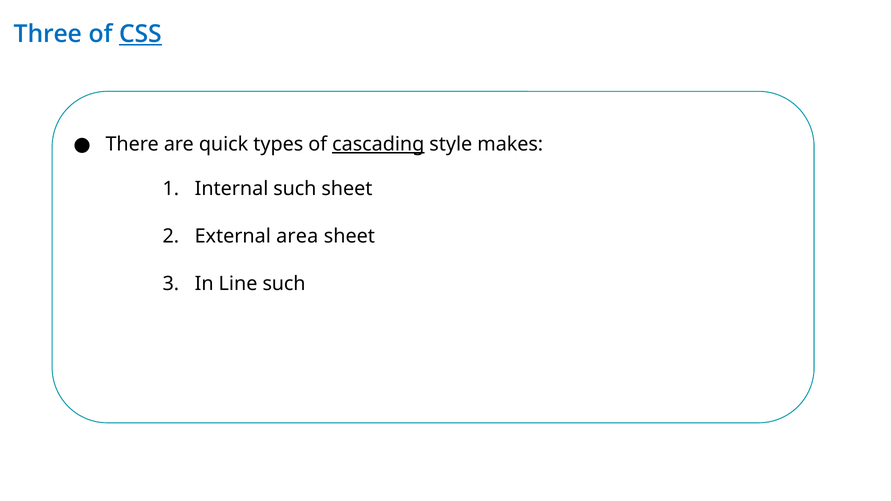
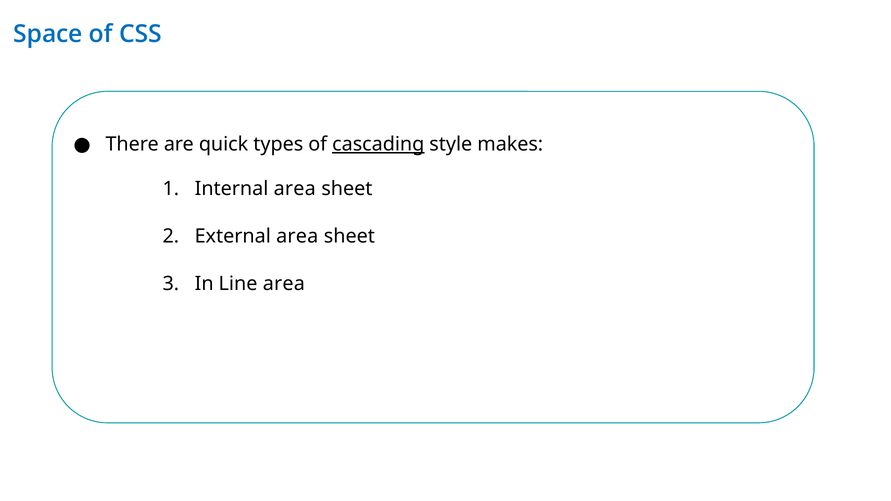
Three: Three -> Space (48, 34)
CSS underline: present -> none (141, 34)
Internal such: such -> area (295, 189)
Line such: such -> area (284, 284)
